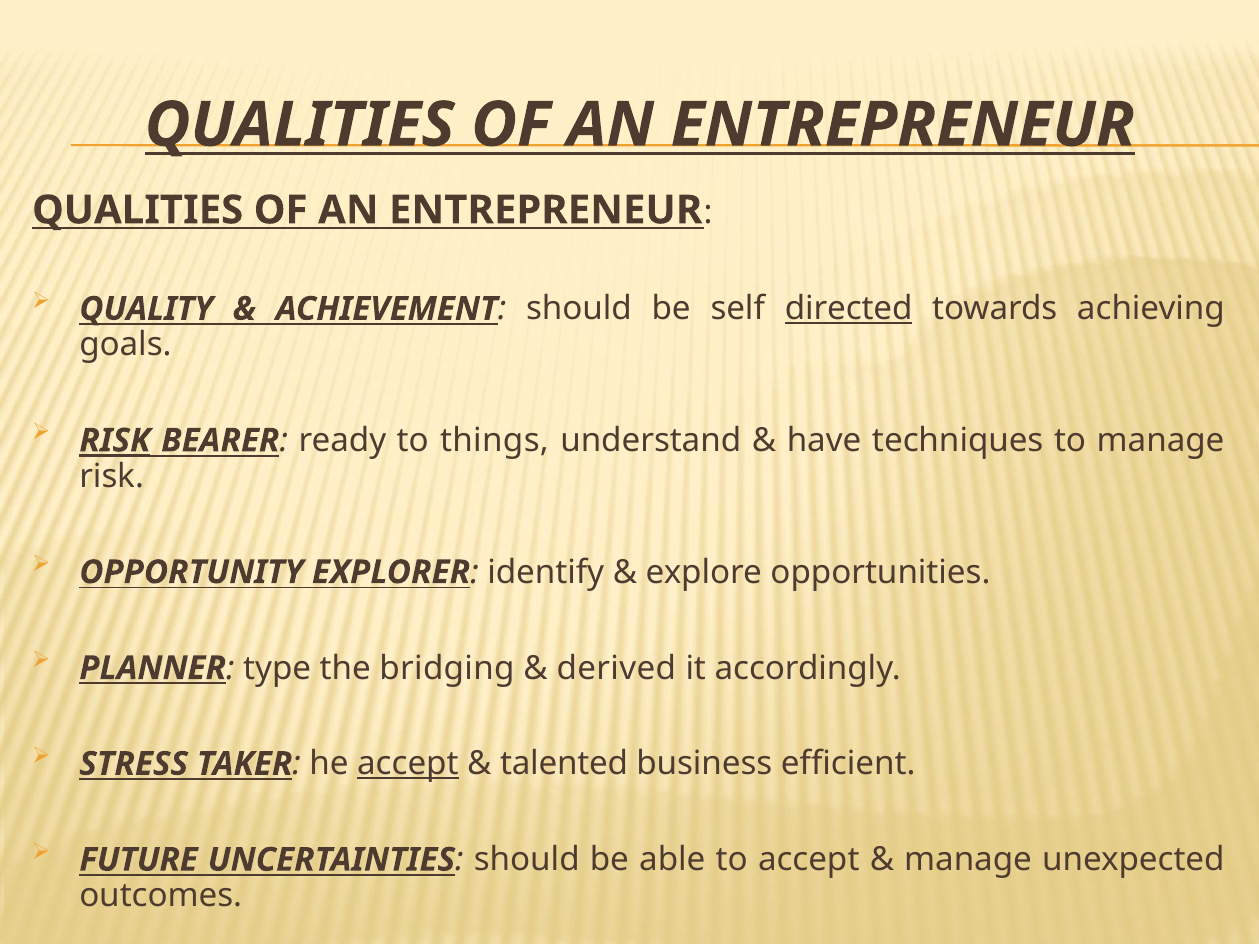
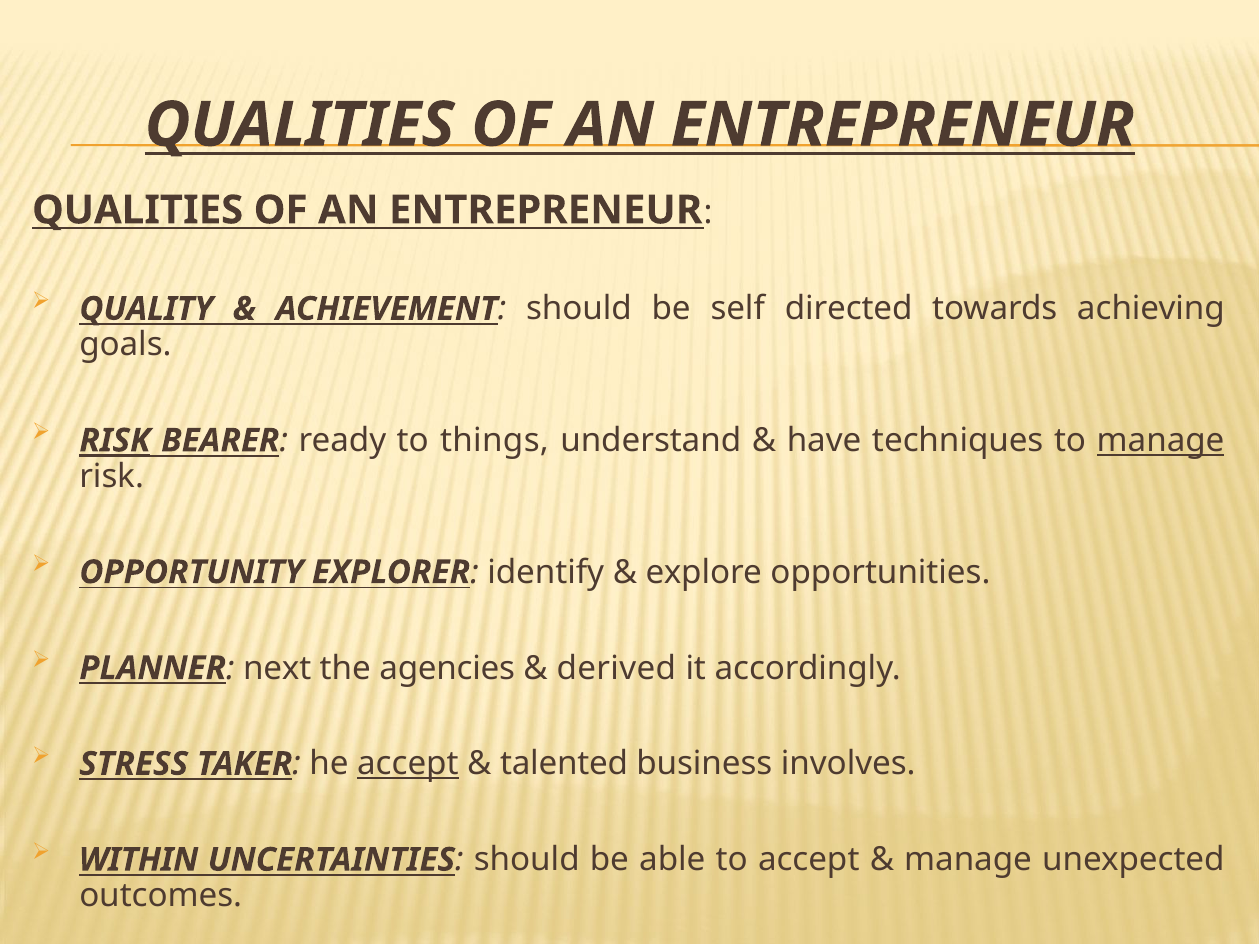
directed underline: present -> none (849, 309)
manage underline: none -> present (1161, 441)
type: type -> next (277, 668)
bridging: bridging -> agencies (447, 668)
efficient: efficient -> involves (848, 764)
FUTURE: FUTURE -> WITHIN (139, 860)
